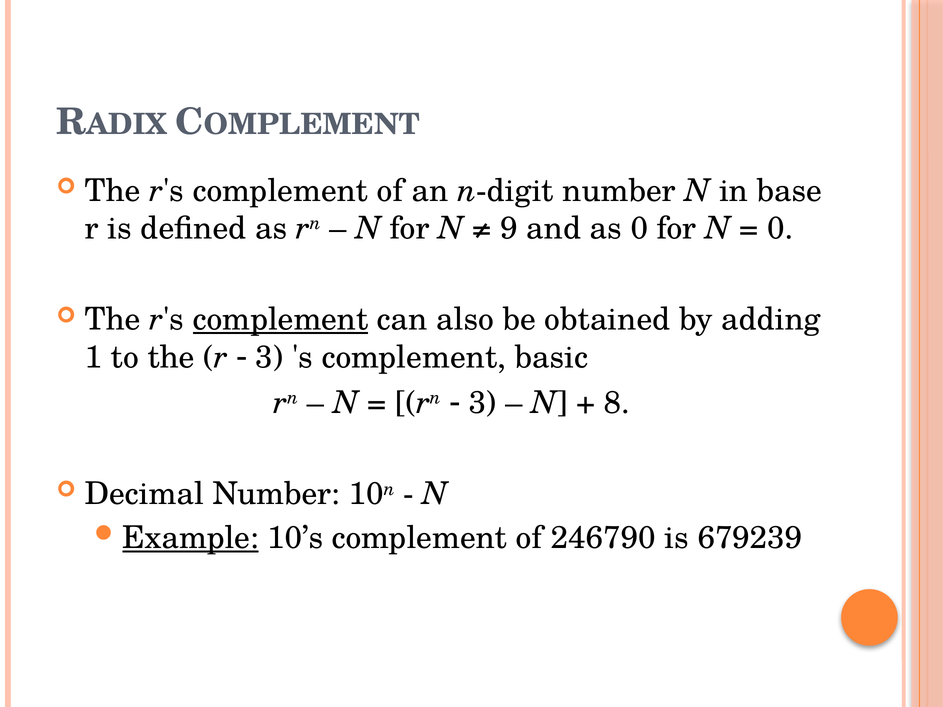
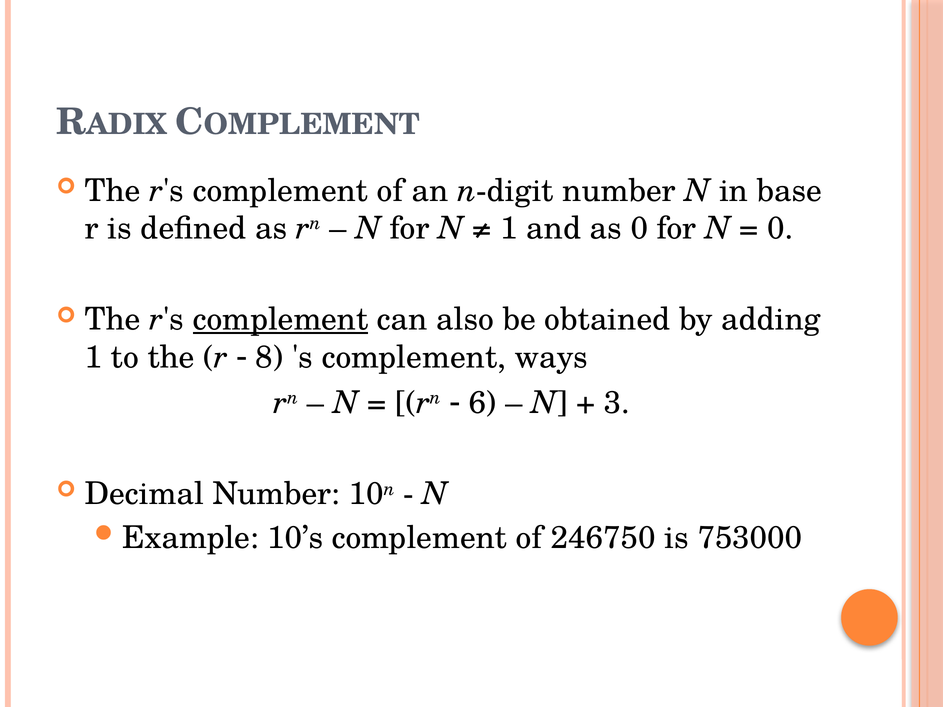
9: 9 -> 1 (509, 228)
3: 3 -> 8 (269, 357)
basic: basic -> ways (551, 357)
3: 3 -> 6 (482, 403)
8: 8 -> 3 (617, 403)
Example underline: present -> none (191, 538)
246790: 246790 -> 246750 (603, 538)
679239: 679239 -> 753000 (750, 538)
